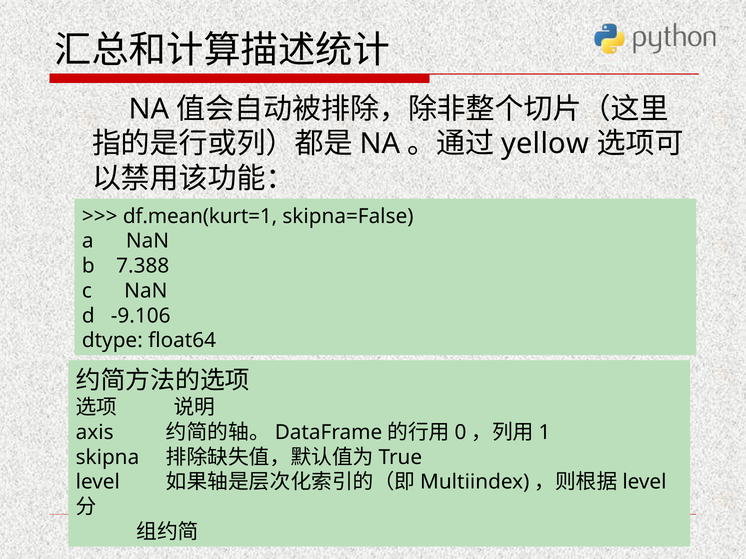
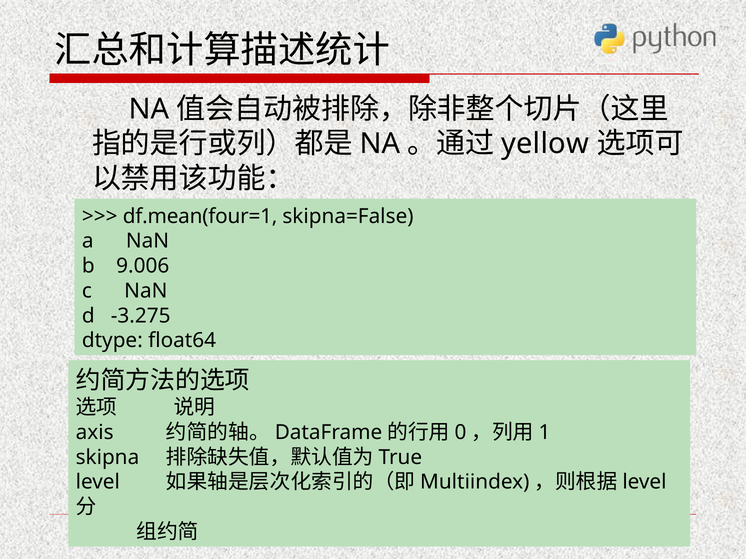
df.mean(kurt=1: df.mean(kurt=1 -> df.mean(four=1 (200, 216)
7.388: 7.388 -> 9.006 (143, 266)
-9.106: -9.106 -> -3.275 (141, 316)
